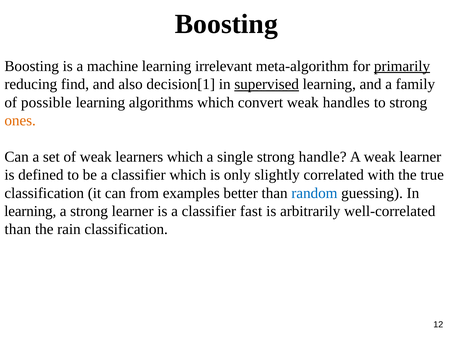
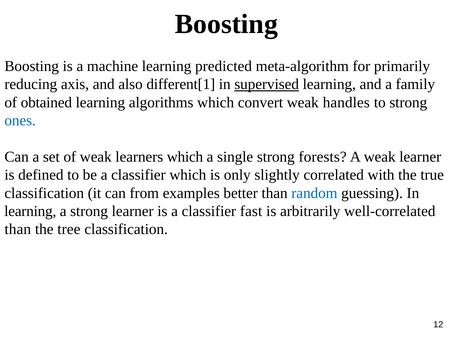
irrelevant: irrelevant -> predicted (224, 66)
primarily underline: present -> none (402, 66)
find: find -> axis (75, 84)
decision[1: decision[1 -> different[1 (181, 84)
possible: possible -> obtained (46, 102)
ones colour: orange -> blue (20, 120)
handle: handle -> forests (323, 157)
rain: rain -> tree (69, 229)
